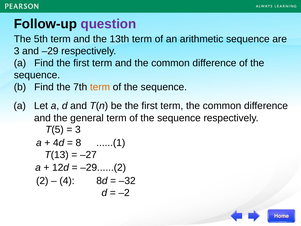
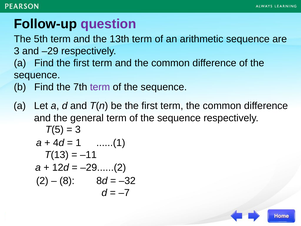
term colour: orange -> purple (100, 87)
8: 8 -> 1 (78, 143)
–27: –27 -> –11 (88, 155)
4: 4 -> 8 (67, 181)
–2: –2 -> –7 (124, 193)
